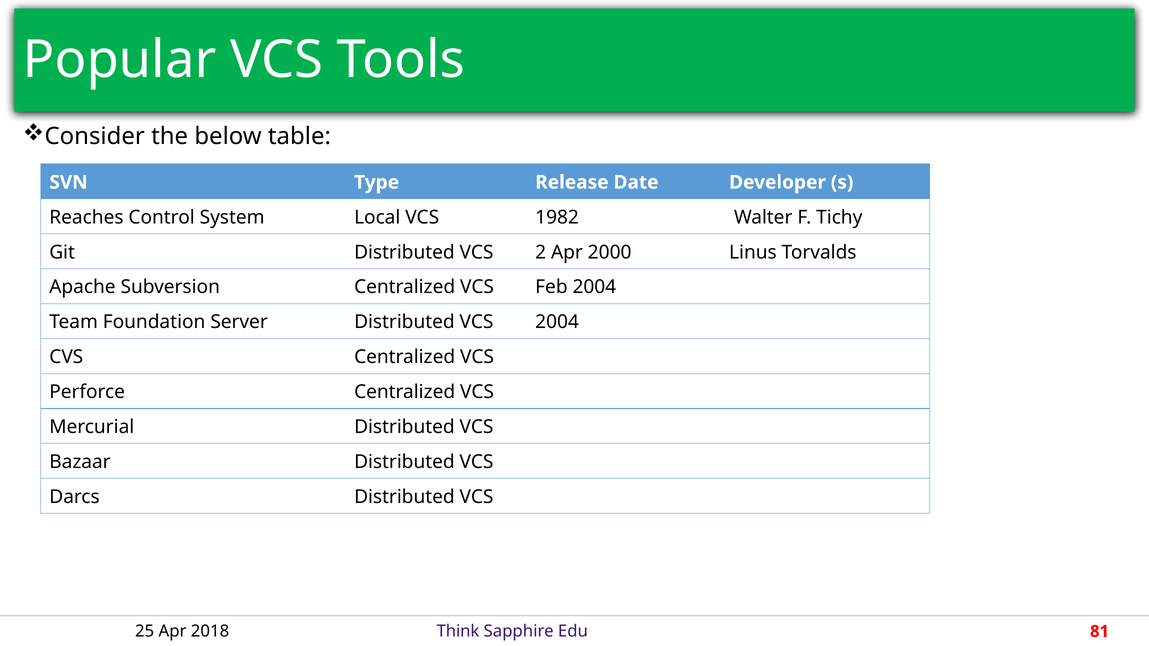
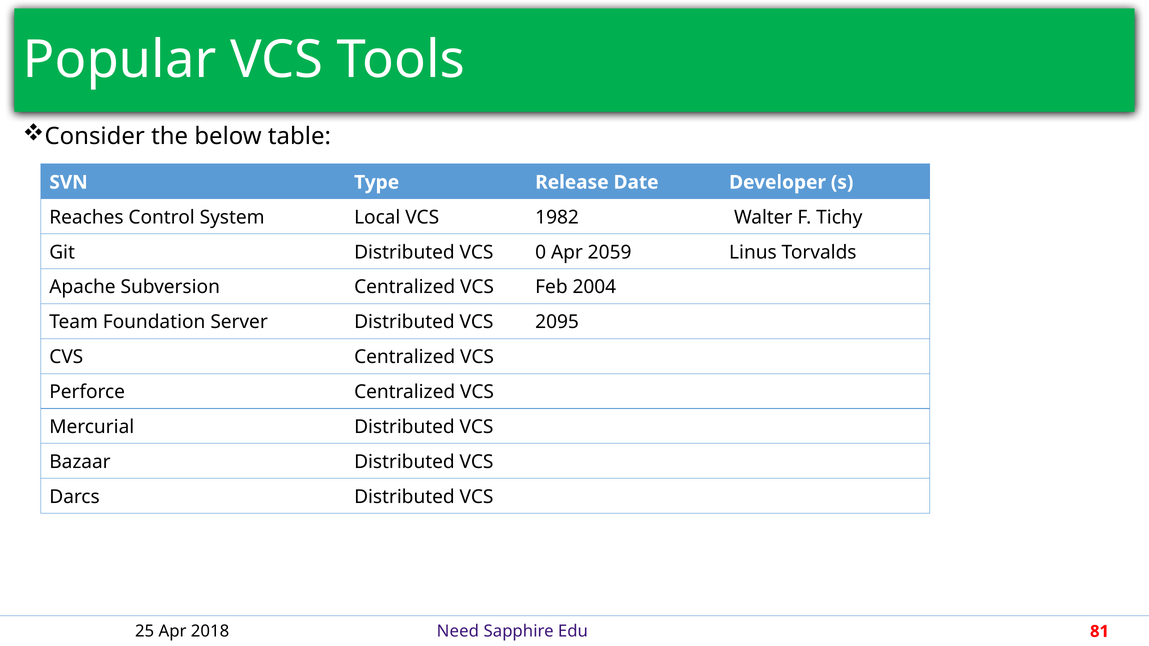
2: 2 -> 0 (541, 252)
2000: 2000 -> 2059 (610, 252)
VCS 2004: 2004 -> 2095 (557, 322)
Think: Think -> Need (458, 632)
